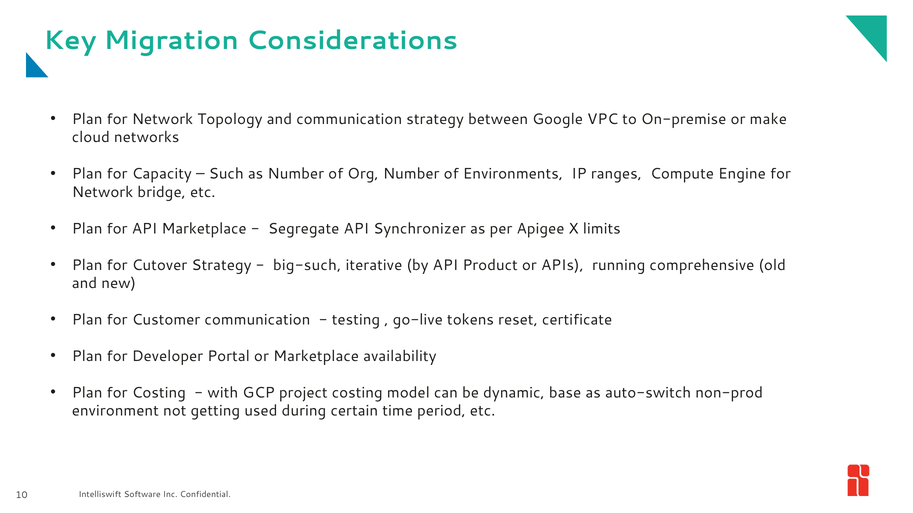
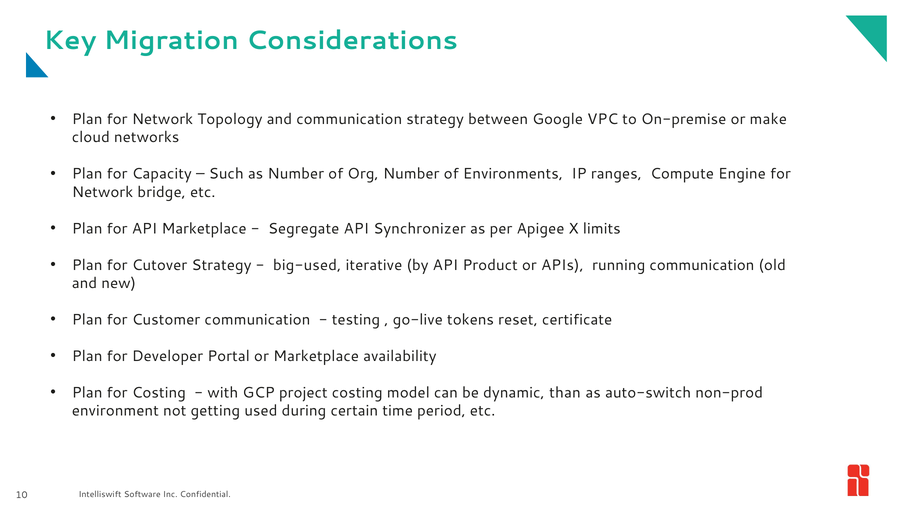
big-such: big-such -> big-used (307, 265)
running comprehensive: comprehensive -> communication (702, 265)
base: base -> than (565, 393)
